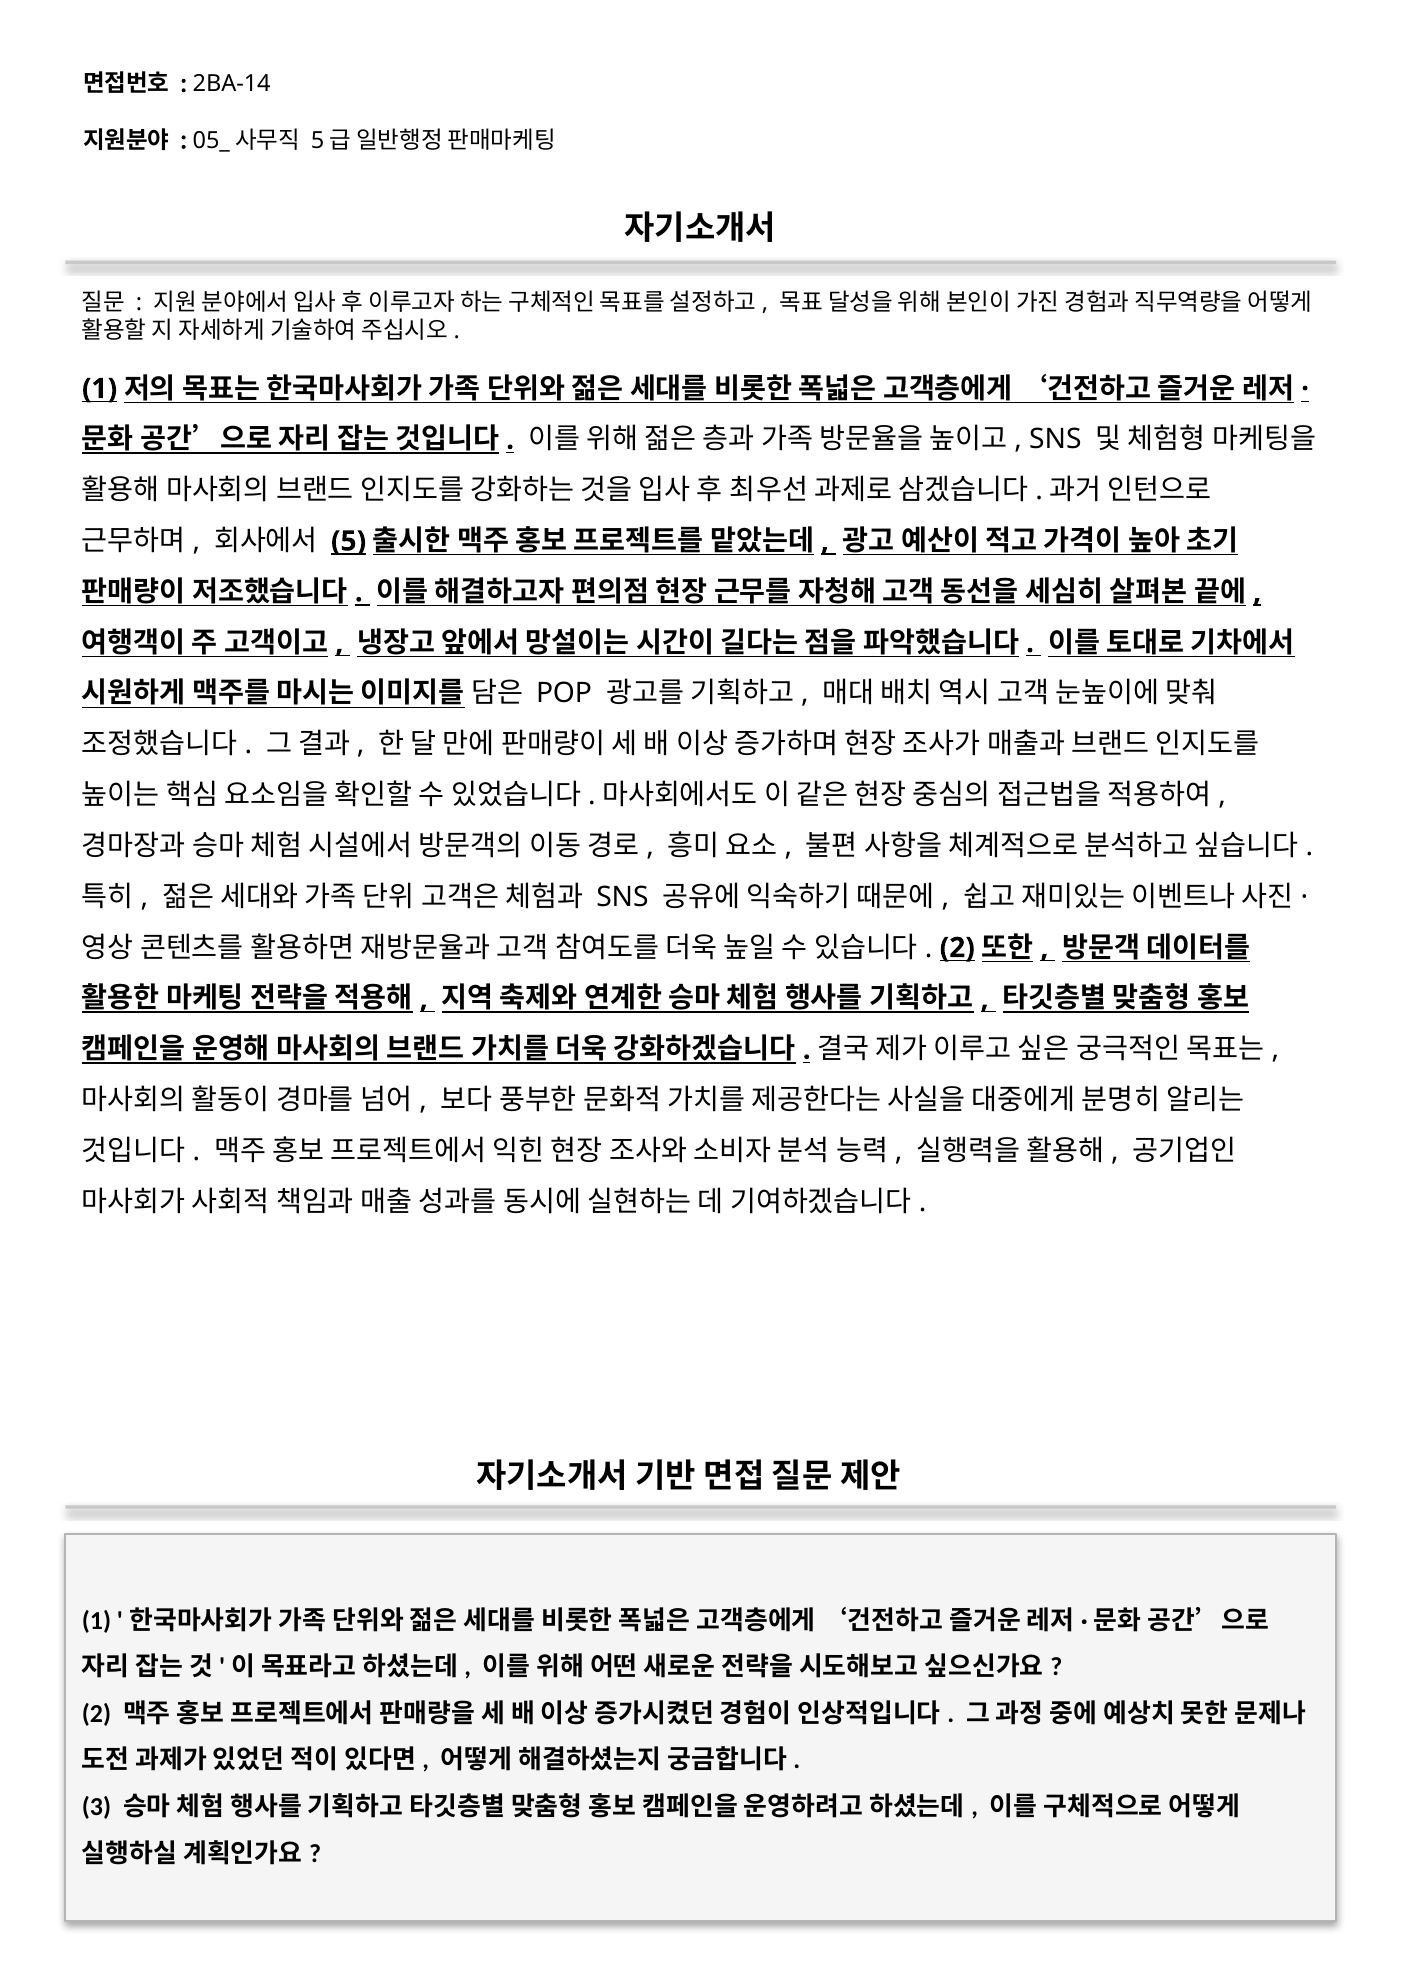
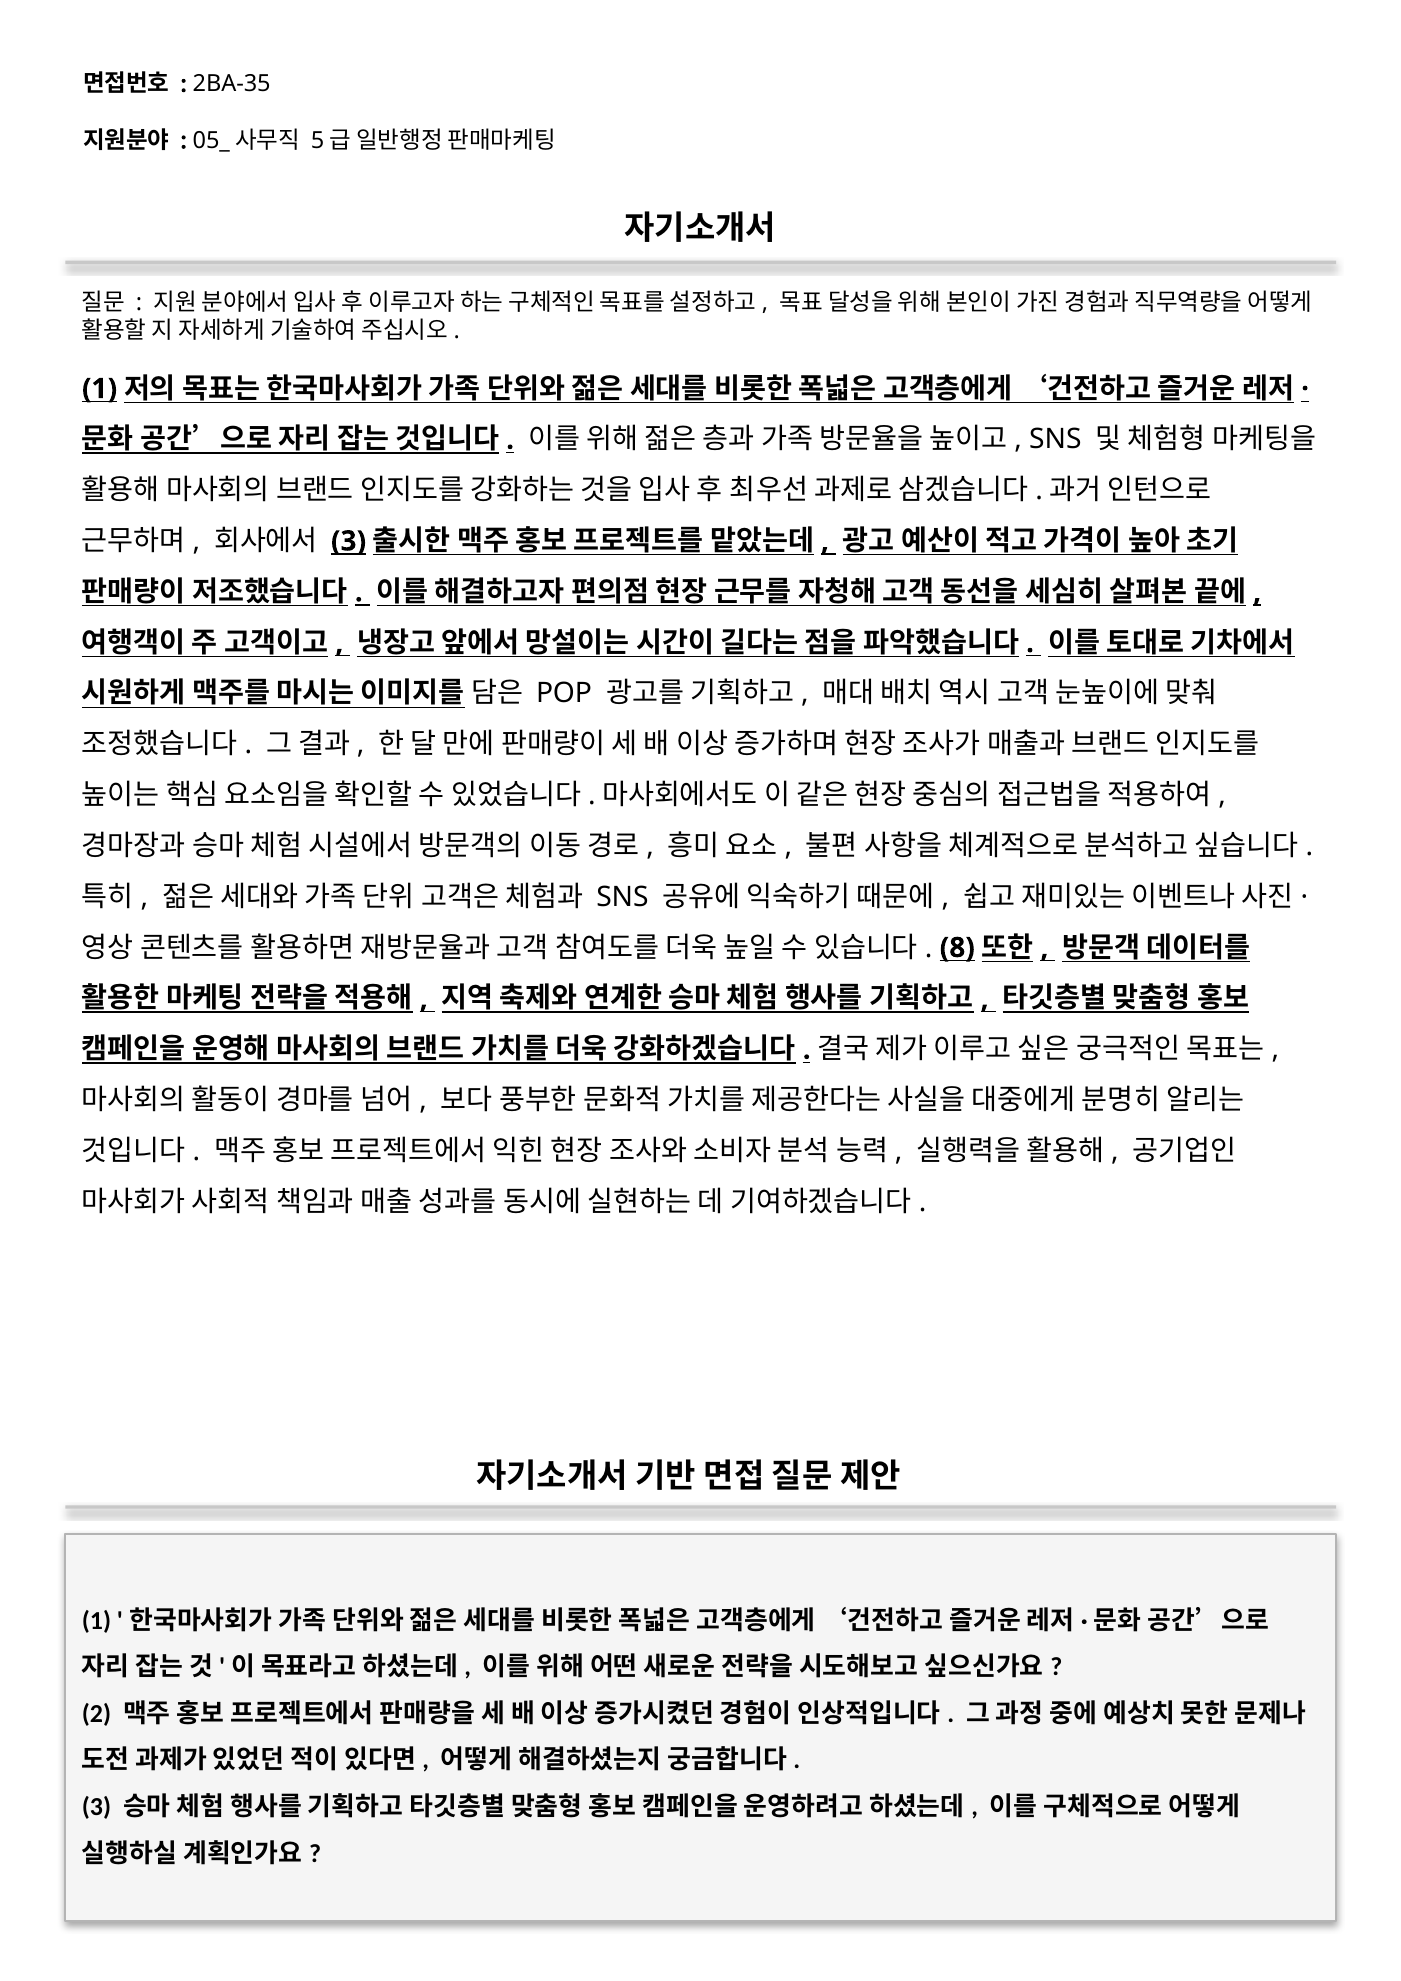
2BA-14: 2BA-14 -> 2BA-35 (232, 84)
5: 5 -> 3 (349, 541)
2: 2 -> 8 (957, 948)
